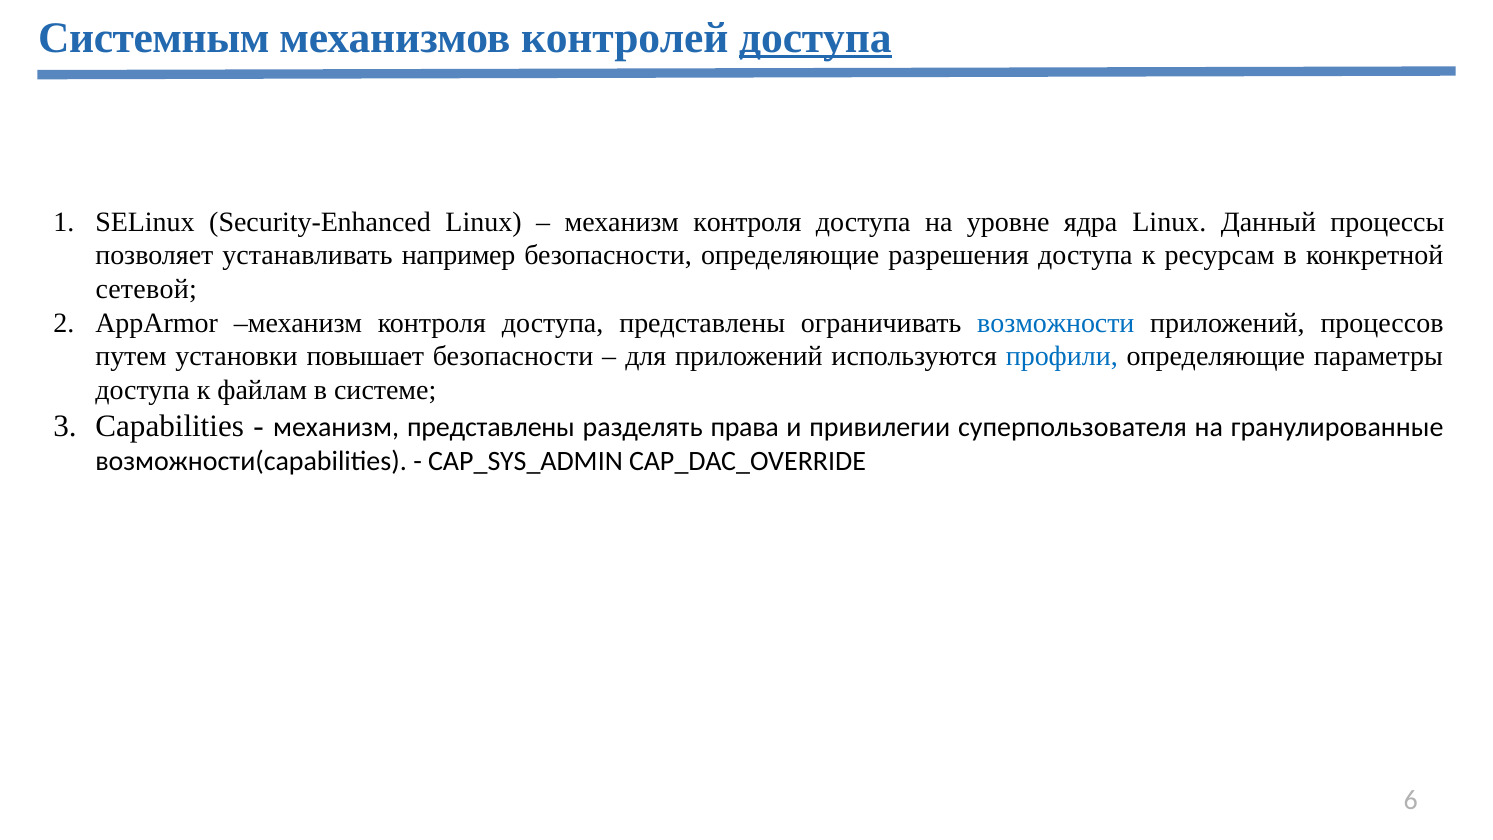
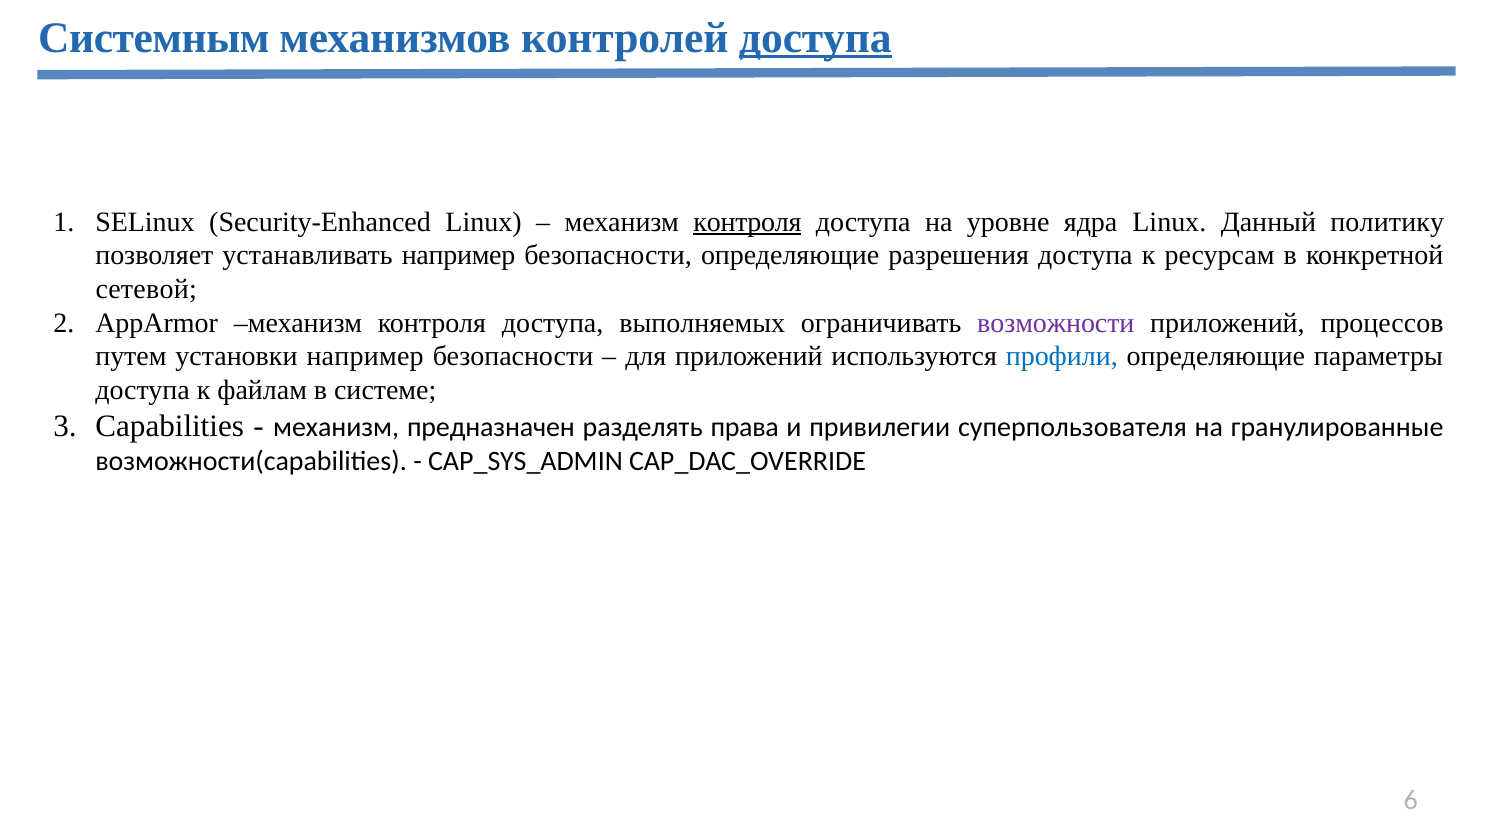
контроля underline: none -> present (747, 222)
процессы: процессы -> политику (1387, 222)
доступа представлены: представлены -> выполняемых (702, 323)
возможности colour: blue -> purple (1056, 323)
установки повышает: повышает -> например (365, 356)
механизм представлены: представлены -> предназначен (491, 427)
